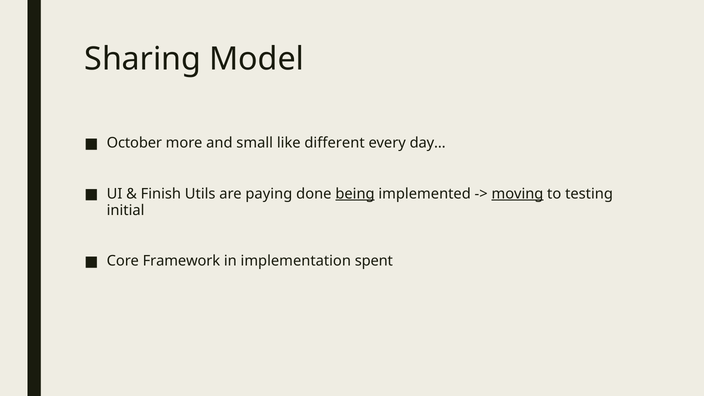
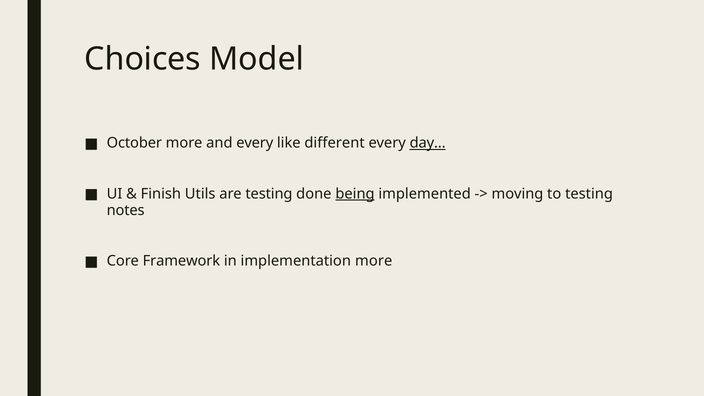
Sharing: Sharing -> Choices (143, 59)
and small: small -> every (255, 143)
day… underline: none -> present (428, 143)
are paying: paying -> testing (269, 194)
moving underline: present -> none (517, 194)
initial: initial -> notes (126, 210)
implementation spent: spent -> more (374, 261)
